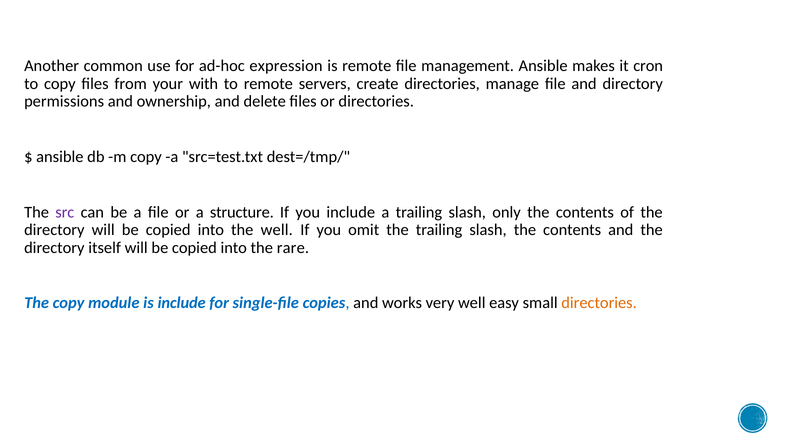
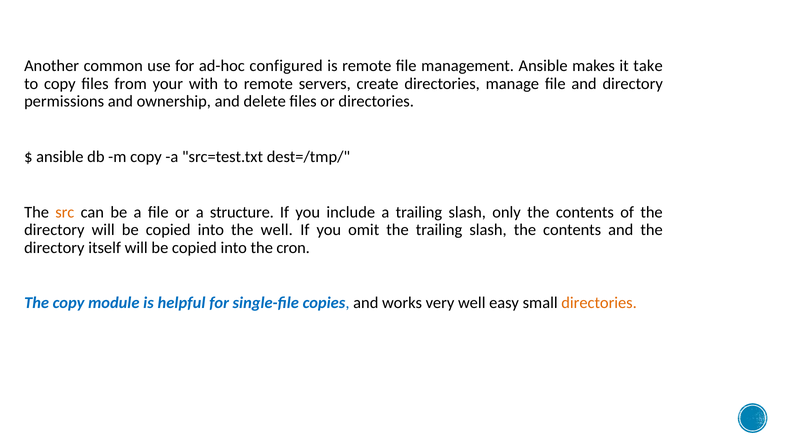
expression: expression -> configured (286, 66)
cron: cron -> take (648, 66)
src colour: purple -> orange (65, 212)
rare: rare -> cron (293, 248)
is include: include -> helpful (181, 303)
